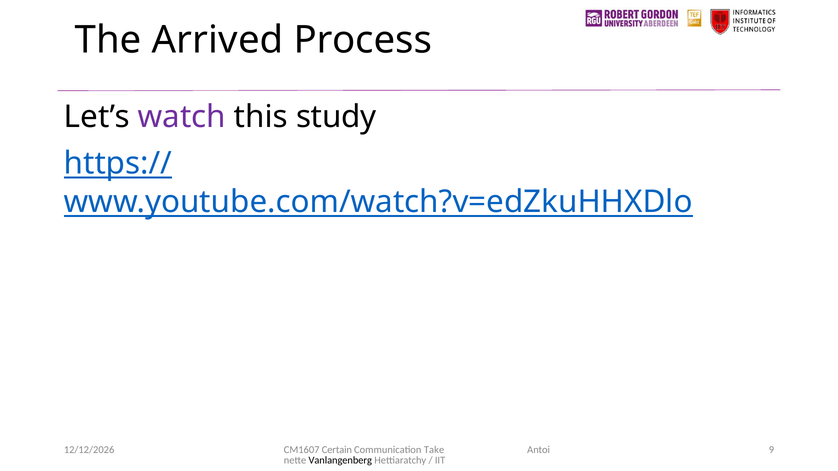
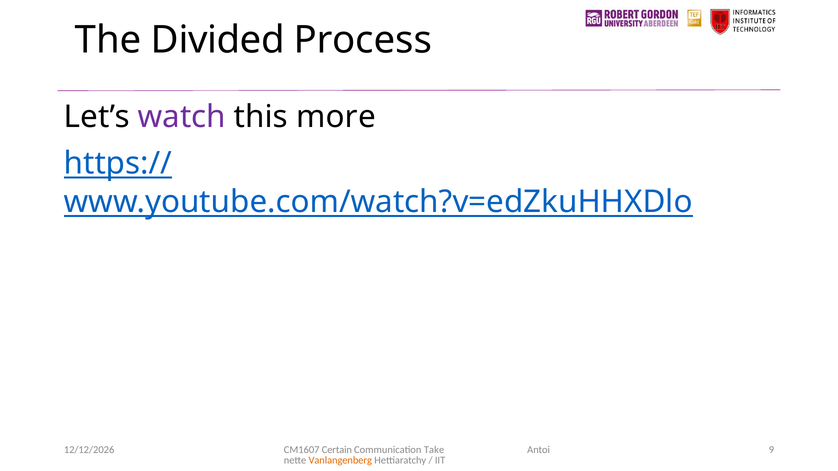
Arrived: Arrived -> Divided (218, 40)
study: study -> more (336, 117)
Vanlangenberg colour: black -> orange (340, 461)
